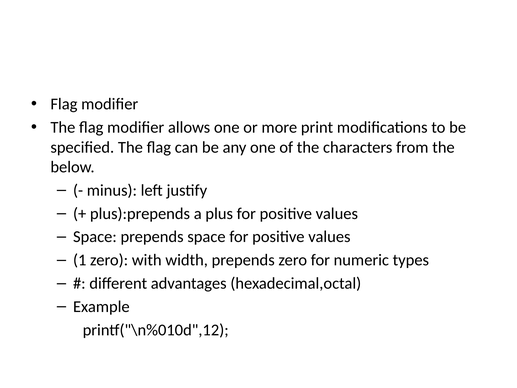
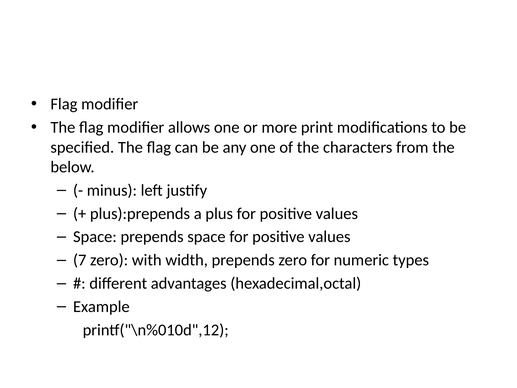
1: 1 -> 7 (80, 260)
